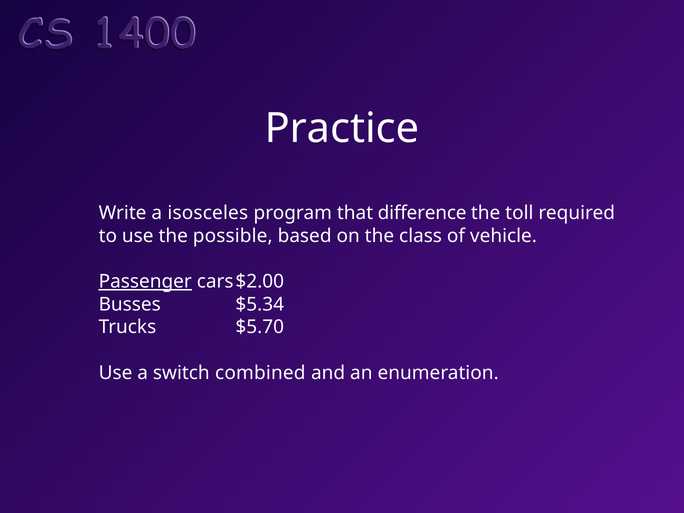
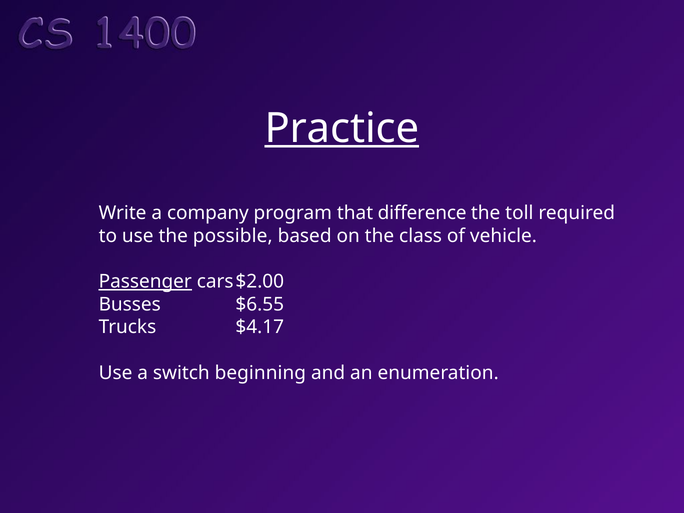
Practice underline: none -> present (342, 128)
isosceles: isosceles -> company (208, 213)
$5.34: $5.34 -> $6.55 (260, 304)
$5.70: $5.70 -> $4.17 (260, 327)
combined: combined -> beginning (260, 373)
